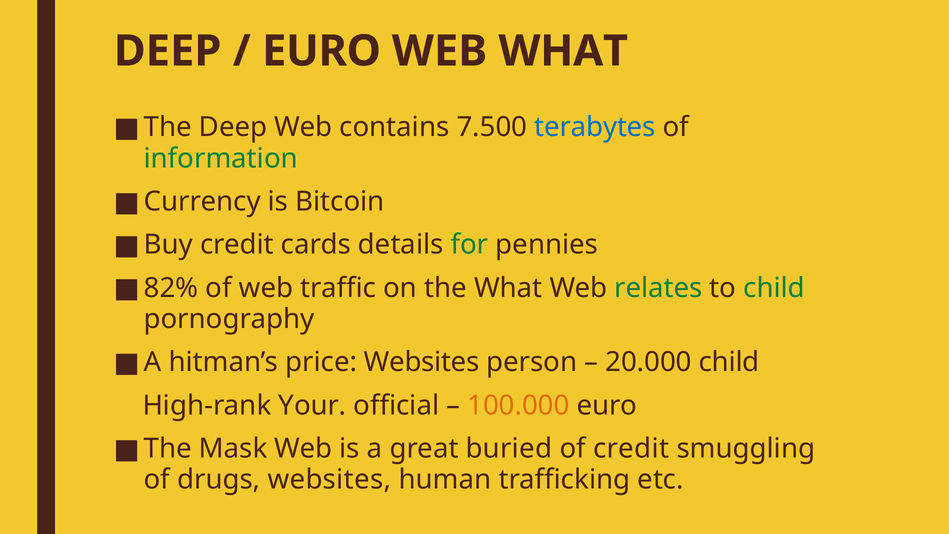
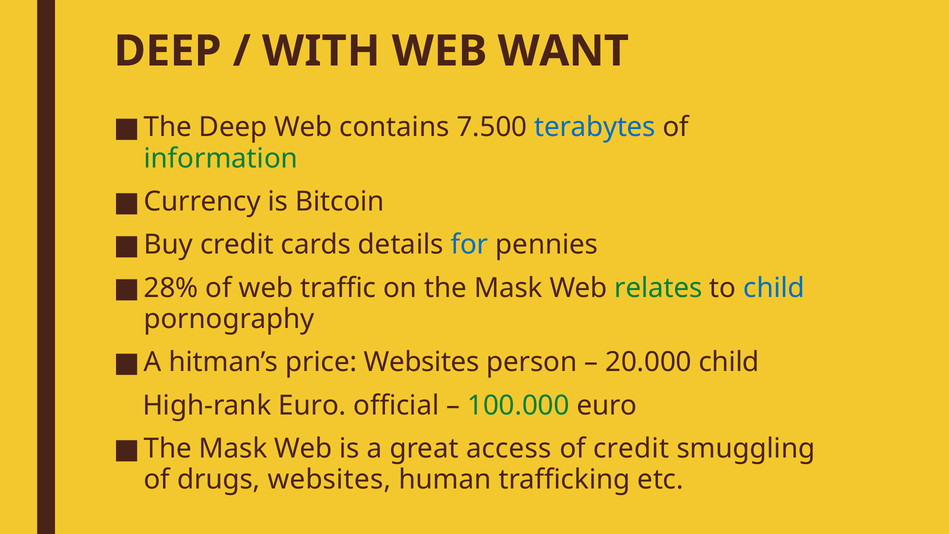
EURO: EURO -> WITH (321, 51)
WEB WHAT: WHAT -> WANT (563, 51)
for colour: green -> blue (469, 245)
82%: 82% -> 28% (171, 288)
on the What: What -> Mask (508, 288)
child colour: green -> blue (774, 288)
High-rank Your: Your -> Euro (312, 405)
100.000 colour: orange -> green (518, 405)
buried: buried -> access (509, 448)
